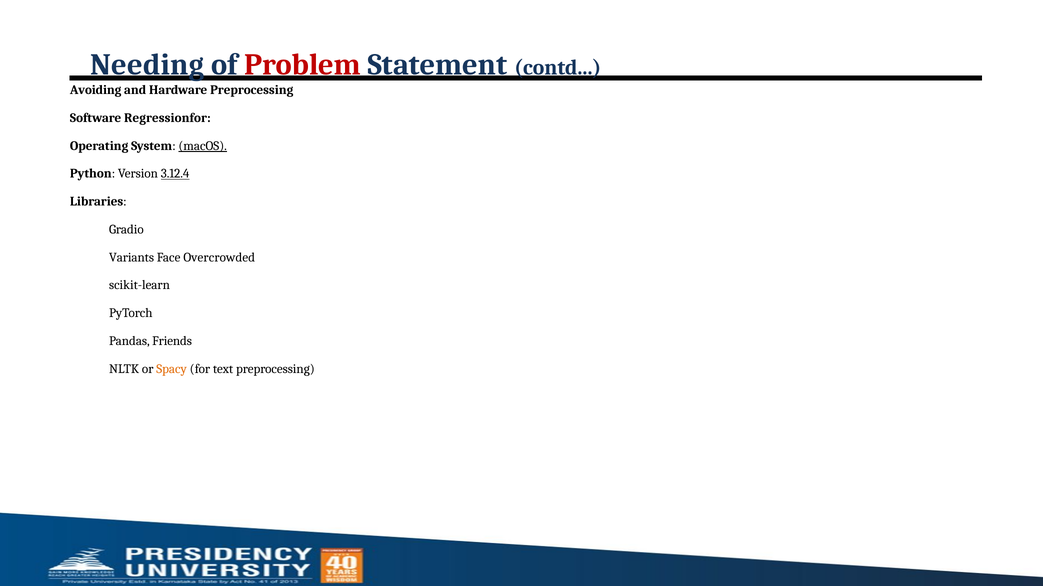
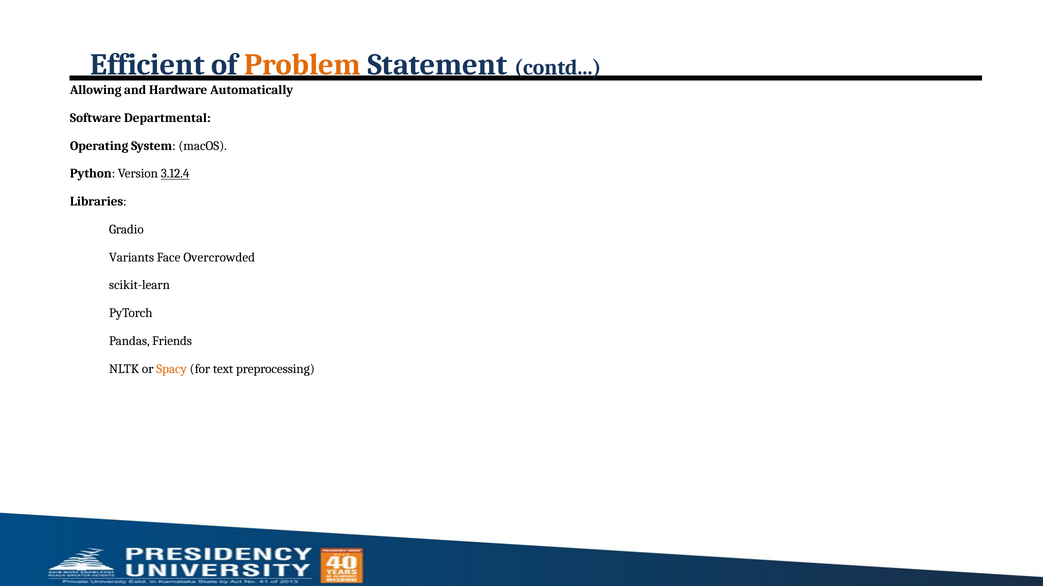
Needing: Needing -> Efficient (148, 65)
Problem colour: red -> orange (303, 65)
Avoiding: Avoiding -> Allowing (96, 90)
Hardware Preprocessing: Preprocessing -> Automatically (252, 90)
Regressionfor: Regressionfor -> Departmental (167, 118)
macOS underline: present -> none (203, 146)
